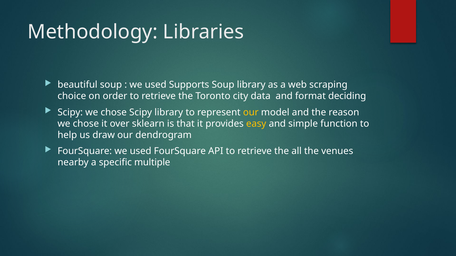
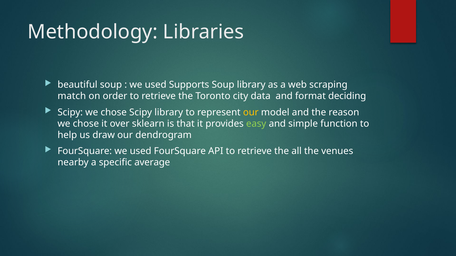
choice: choice -> match (72, 96)
easy colour: yellow -> light green (256, 124)
multiple: multiple -> average (152, 163)
